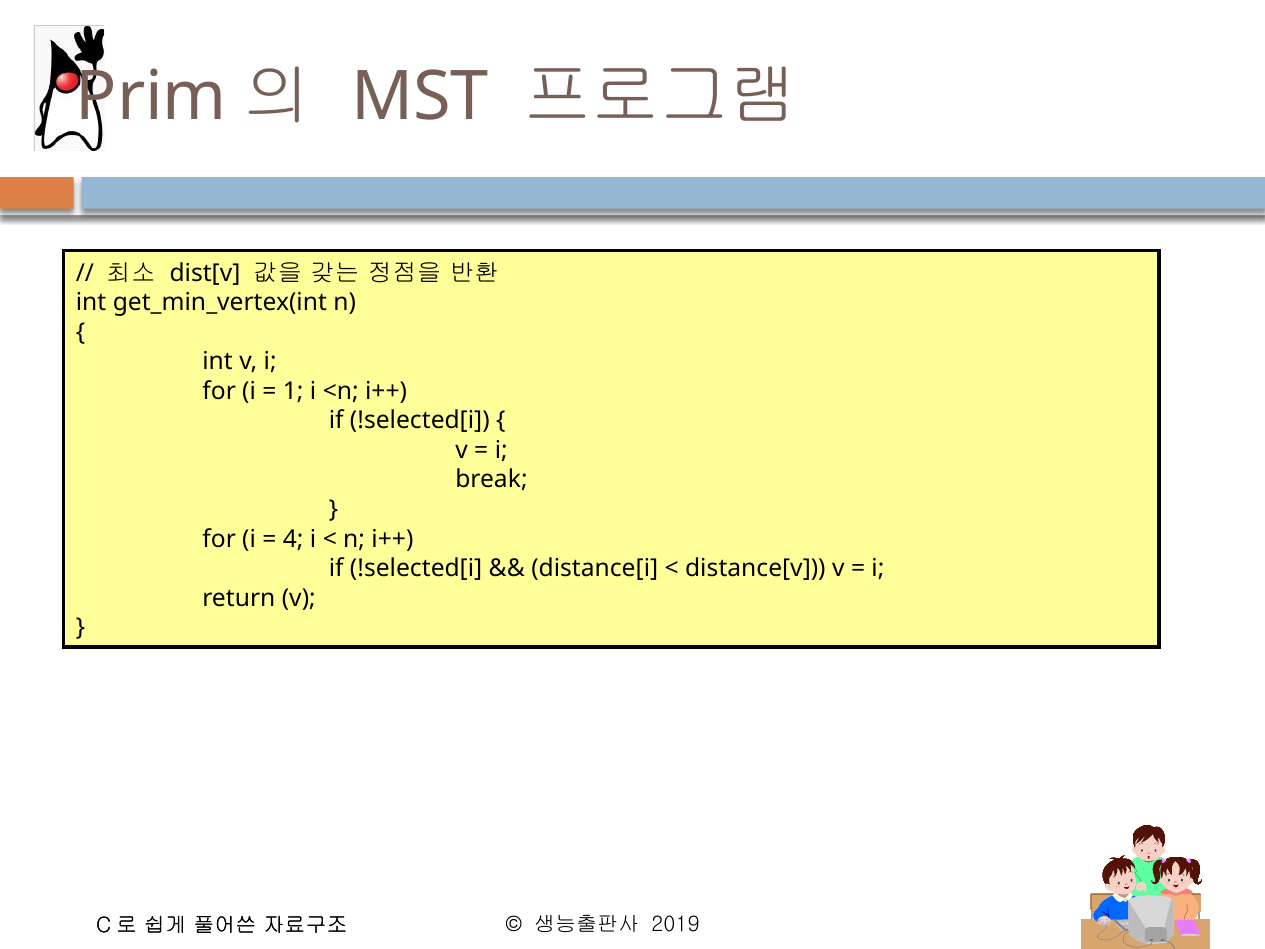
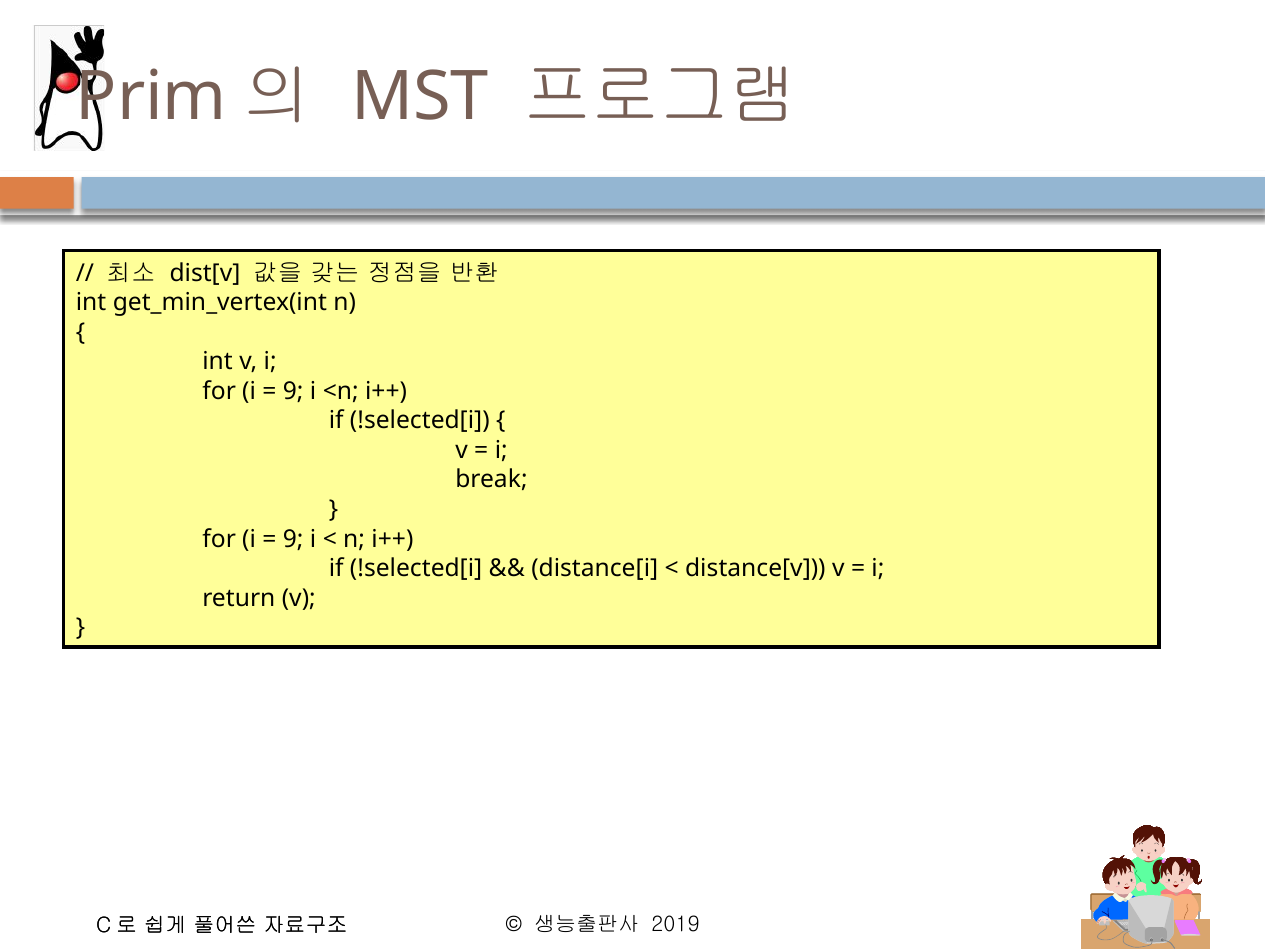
1: 1 -> 9 (293, 391)
4: 4 -> 9 (293, 539)
